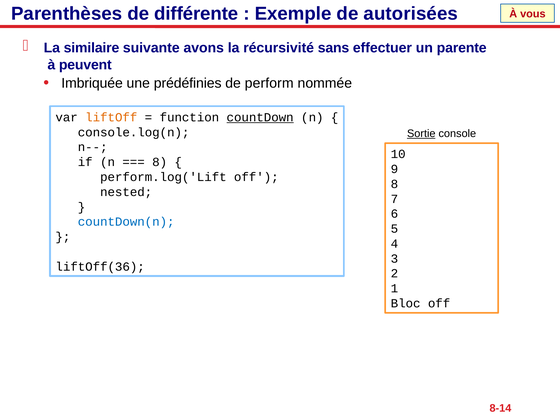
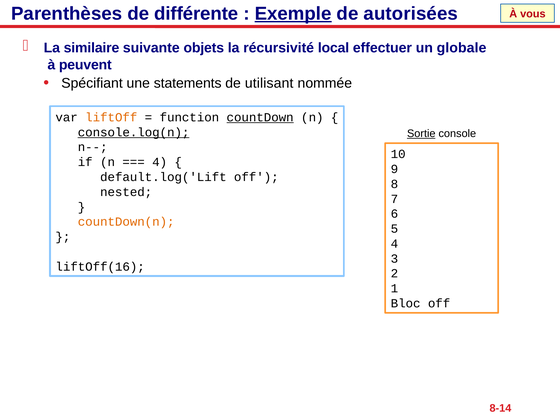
Exemple underline: none -> present (293, 14)
avons: avons -> objets (204, 48)
sans: sans -> local (334, 48)
parente: parente -> globale (462, 48)
Imbriquée: Imbriquée -> Spécifiant (92, 83)
prédéfinies: prédéfinies -> statements (188, 83)
perform: perform -> utilisant (269, 83)
console.log(n underline: none -> present (134, 132)
8: 8 -> 4 (160, 162)
perform.log('Lift: perform.log('Lift -> default.log('Lift (163, 177)
countDown(n colour: blue -> orange (126, 222)
liftOff(36: liftOff(36 -> liftOff(16 (100, 267)
